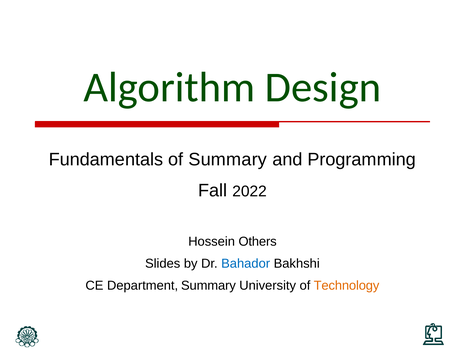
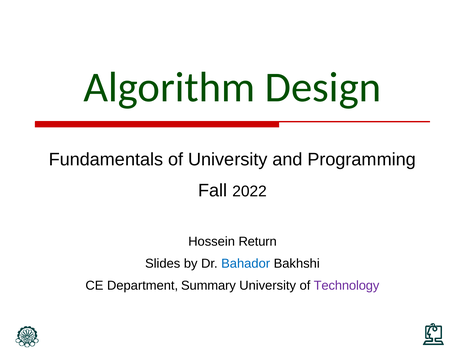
of Summary: Summary -> University (228, 159)
Others: Others -> Return (258, 241)
Technology colour: orange -> purple (347, 285)
